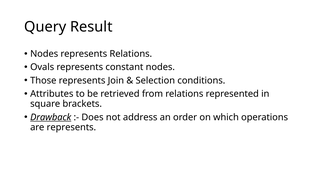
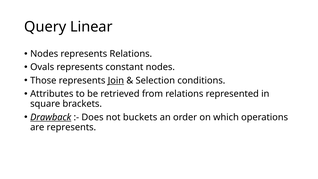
Result: Result -> Linear (91, 27)
Join underline: none -> present (116, 80)
address: address -> buckets (140, 117)
